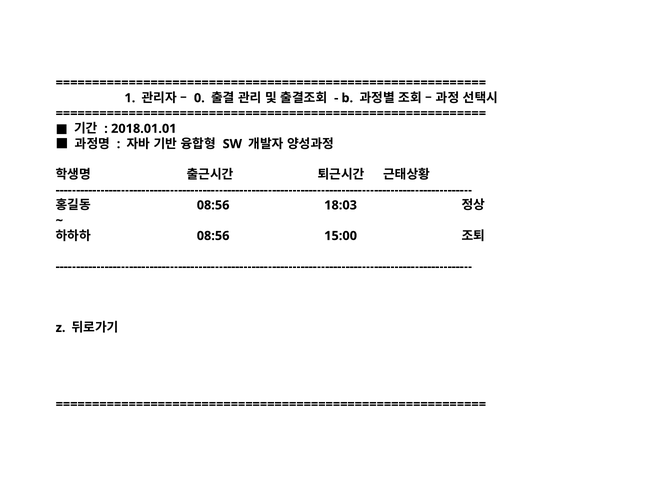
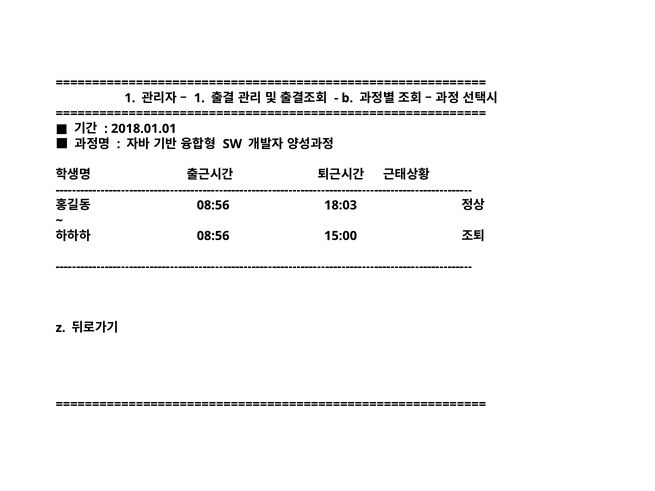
0: 0 -> 1 (199, 98)
